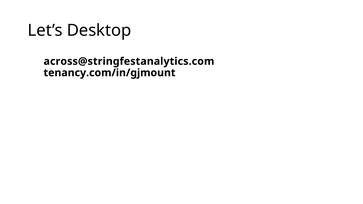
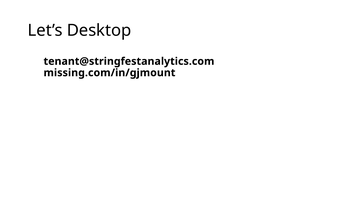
across@stringfestanalytics.com: across@stringfestanalytics.com -> tenant@stringfestanalytics.com (129, 61)
tenancy.com/in/gjmount: tenancy.com/in/gjmount -> missing.com/in/gjmount (109, 73)
